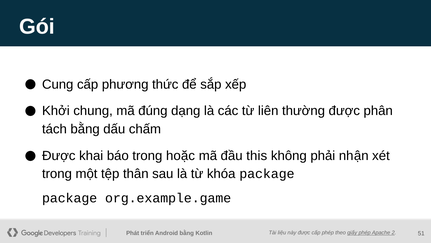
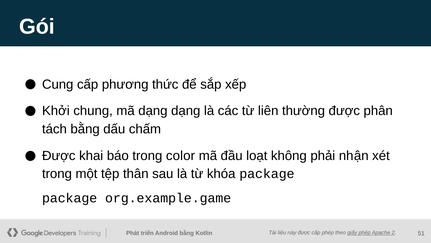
mã đúng: đúng -> dạng (153, 111)
hoặc: hoặc -> color (180, 155)
this: this -> loạt (257, 155)
